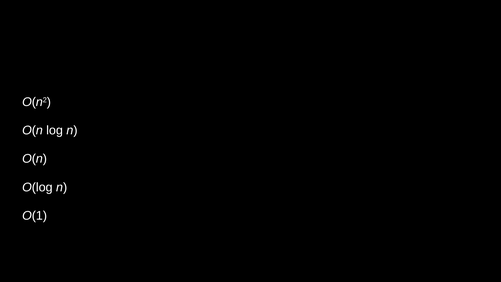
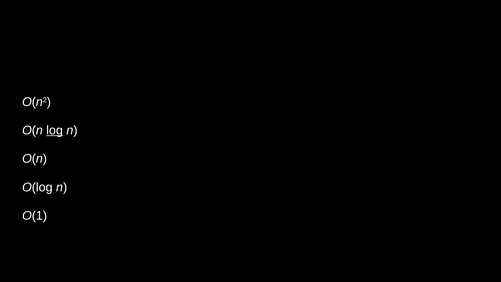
log underline: none -> present (55, 130)
